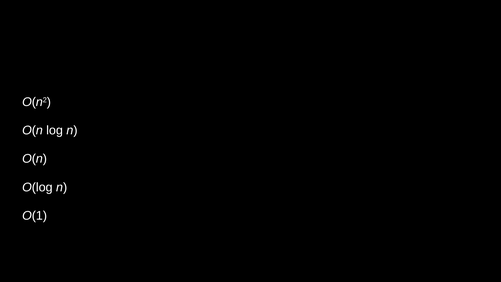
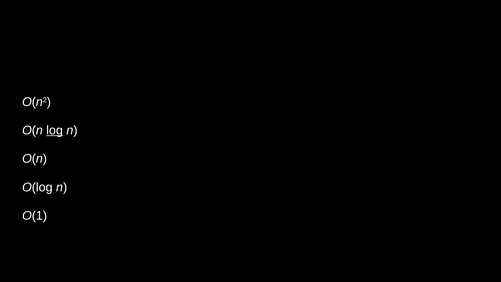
log underline: none -> present (55, 130)
